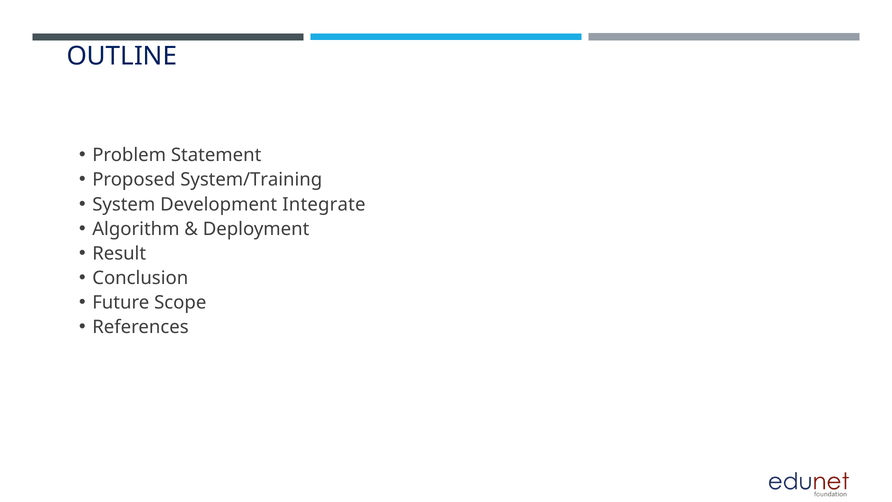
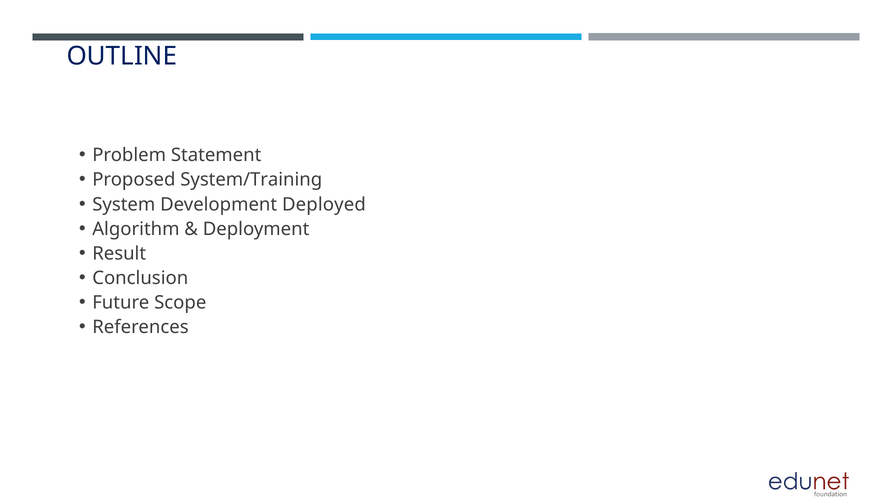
Integrate: Integrate -> Deployed (324, 204)
